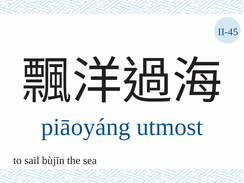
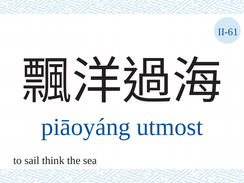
II-45: II-45 -> II-61 (228, 32)
bùjīn: bùjīn -> think (53, 161)
